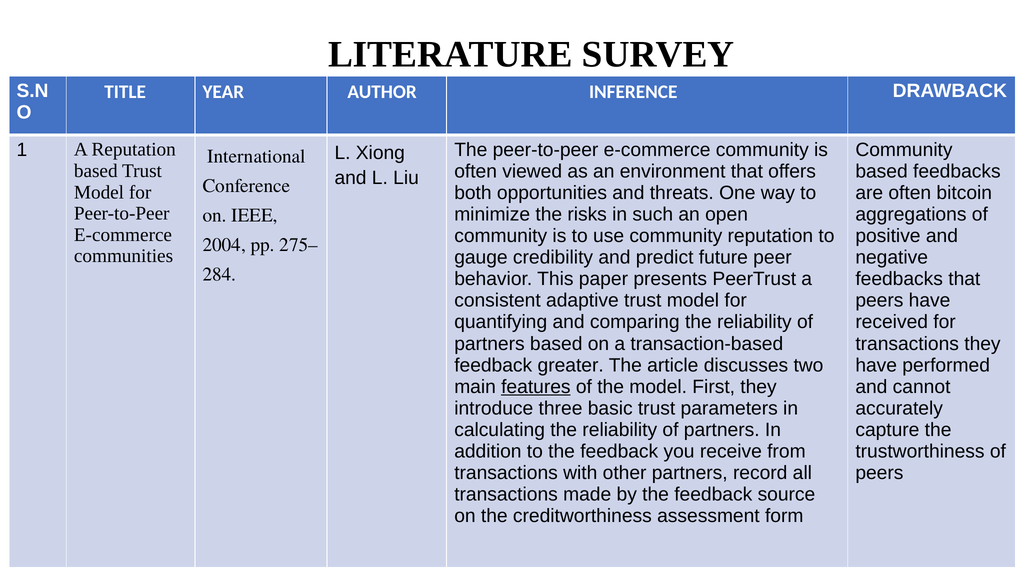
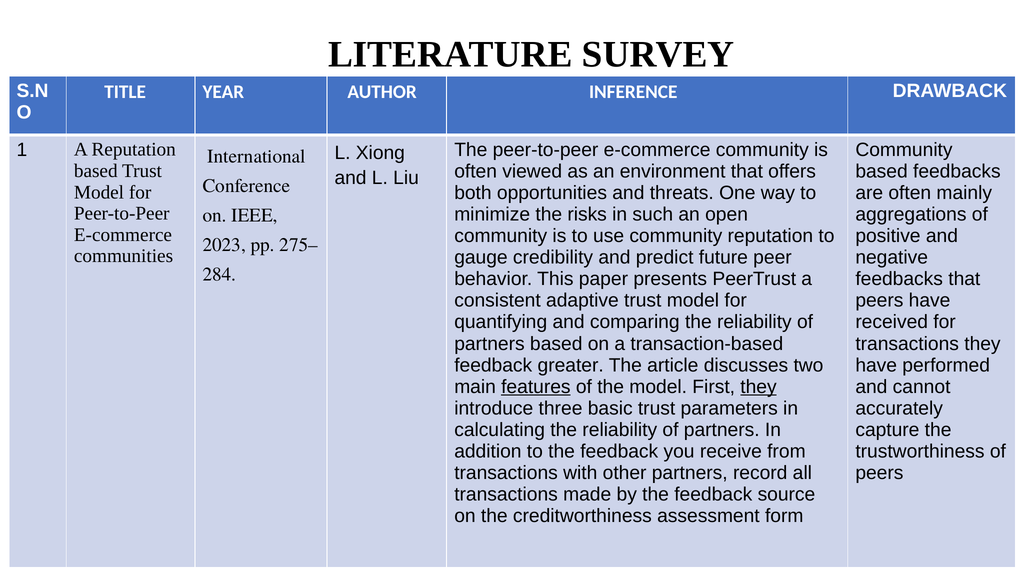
bitcoin: bitcoin -> mainly (964, 193)
2004: 2004 -> 2023 (224, 245)
they underline: none -> present (759, 387)
